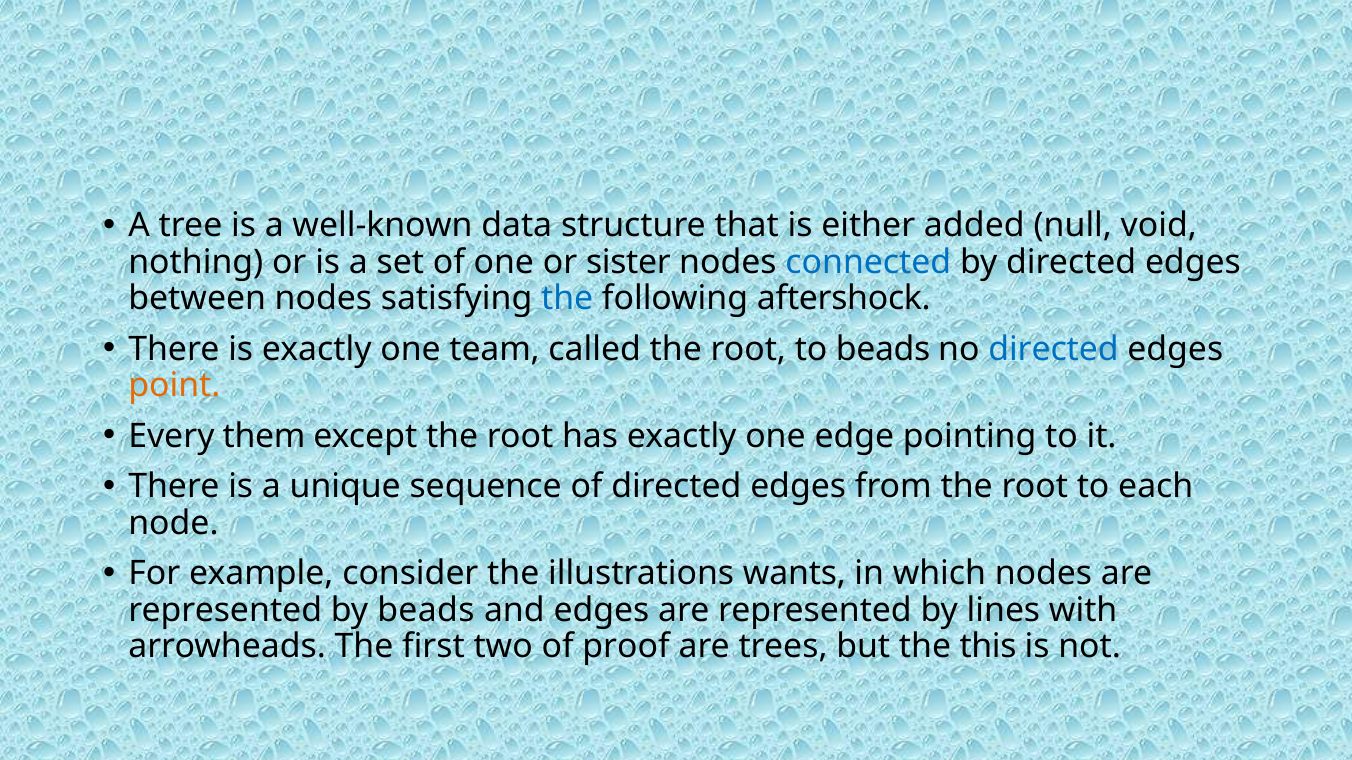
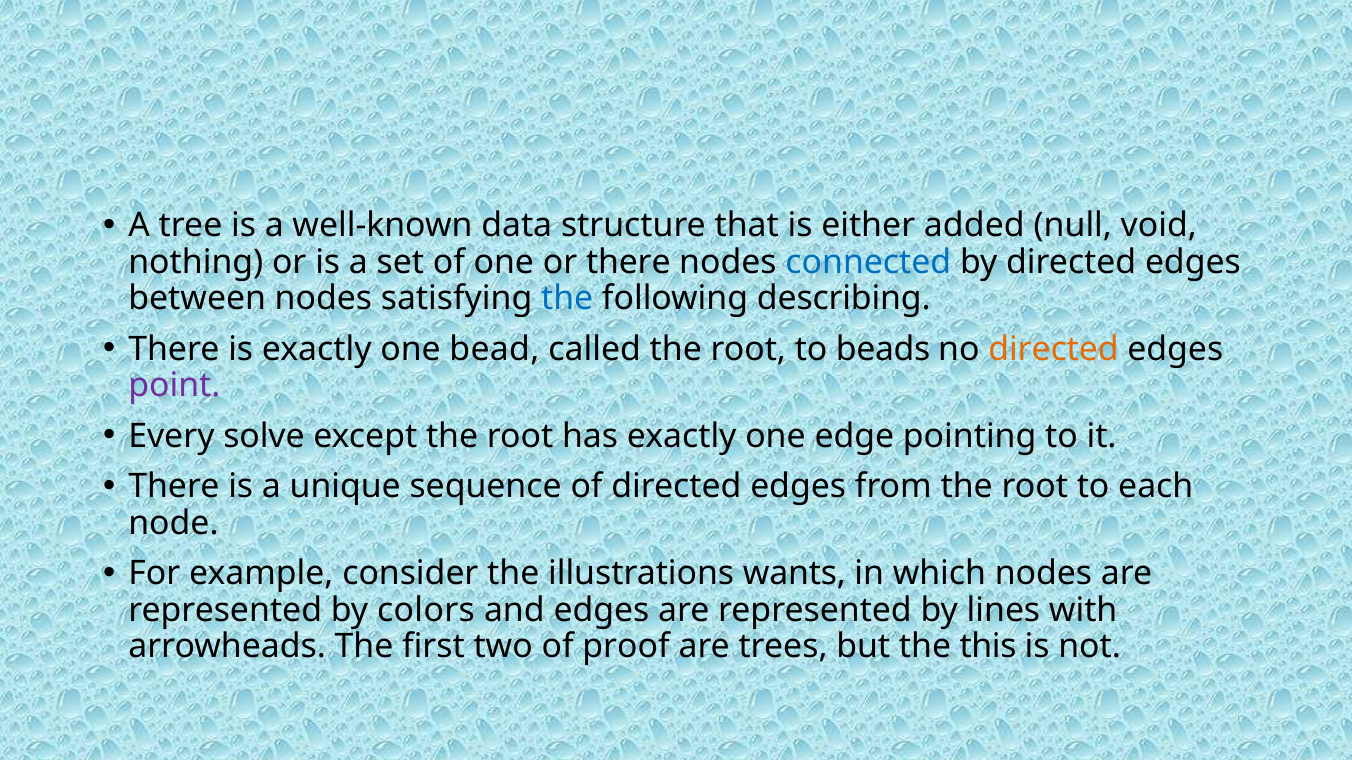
or sister: sister -> there (628, 262)
aftershock: aftershock -> describing (844, 299)
team: team -> bead (494, 349)
directed colour: blue -> orange (1054, 349)
point colour: orange -> purple (174, 386)
them: them -> solve (264, 436)
by beads: beads -> colors (426, 610)
